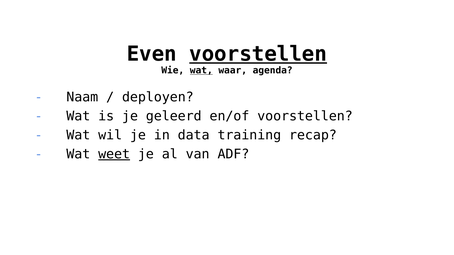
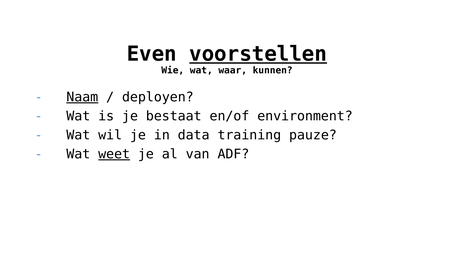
wat underline: present -> none (201, 71)
agenda: agenda -> kunnen (273, 71)
Naam underline: none -> present (82, 97)
geleerd: geleerd -> bestaat (174, 116)
en/of voorstellen: voorstellen -> environment (305, 116)
recap: recap -> pauze (313, 135)
